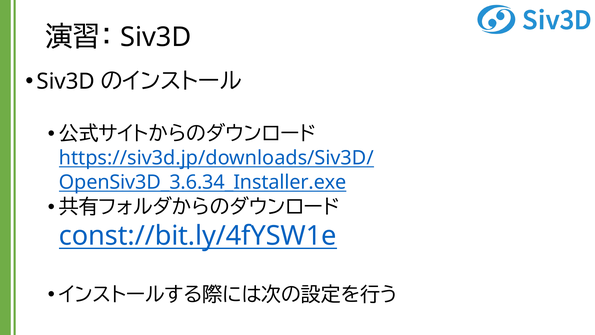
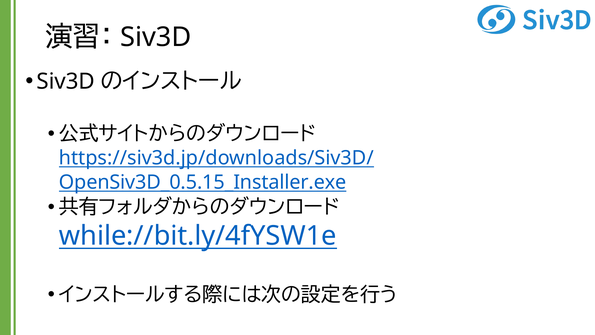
OpenSiv3D_3.6.34_Installer.exe: OpenSiv3D_3.6.34_Installer.exe -> OpenSiv3D_0.5.15_Installer.exe (203, 182)
const://bit.ly/4fYSW1e: const://bit.ly/4fYSW1e -> while://bit.ly/4fYSW1e (198, 236)
